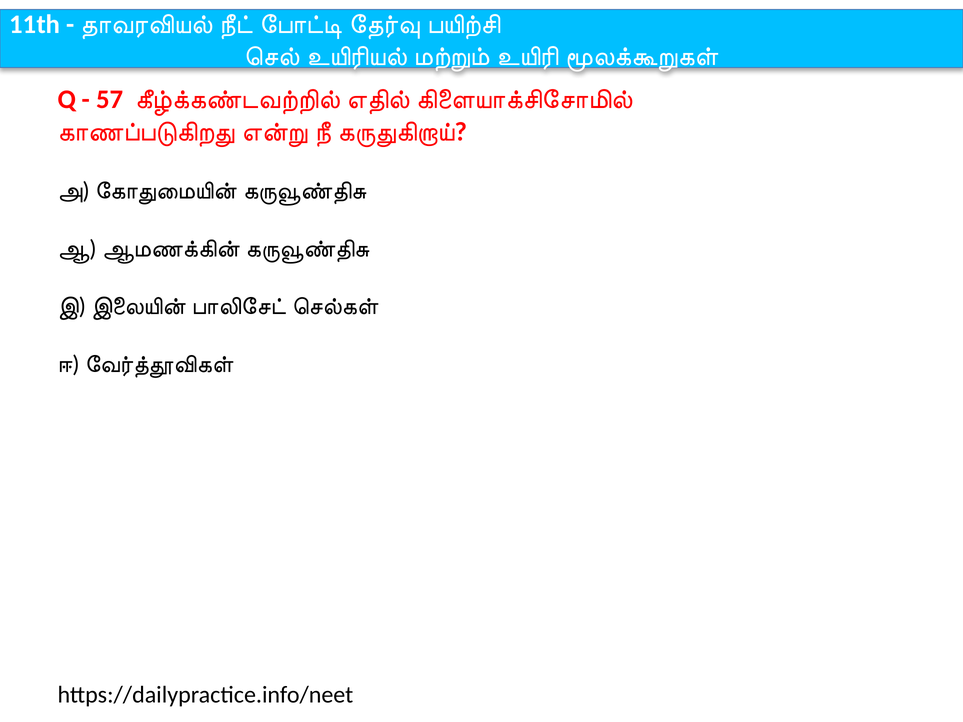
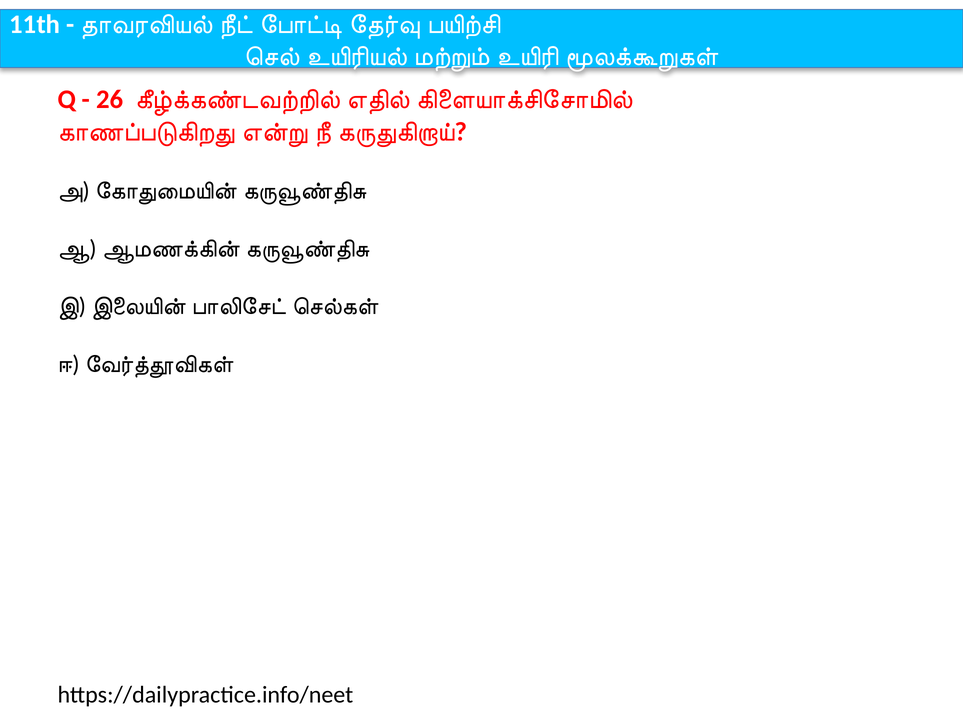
57: 57 -> 26 (110, 100)
